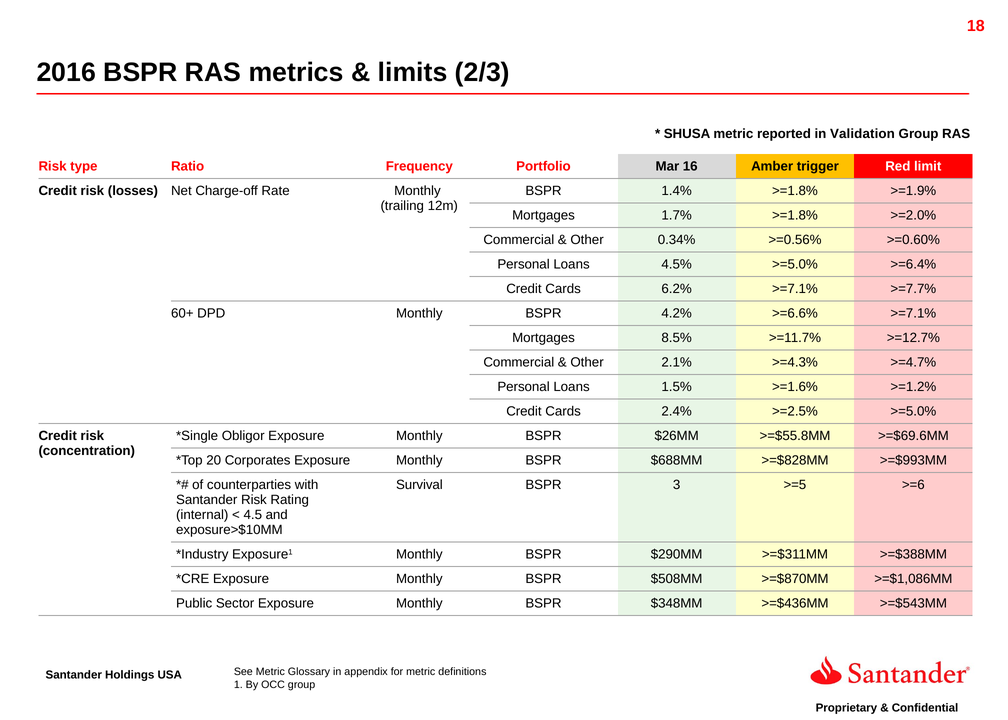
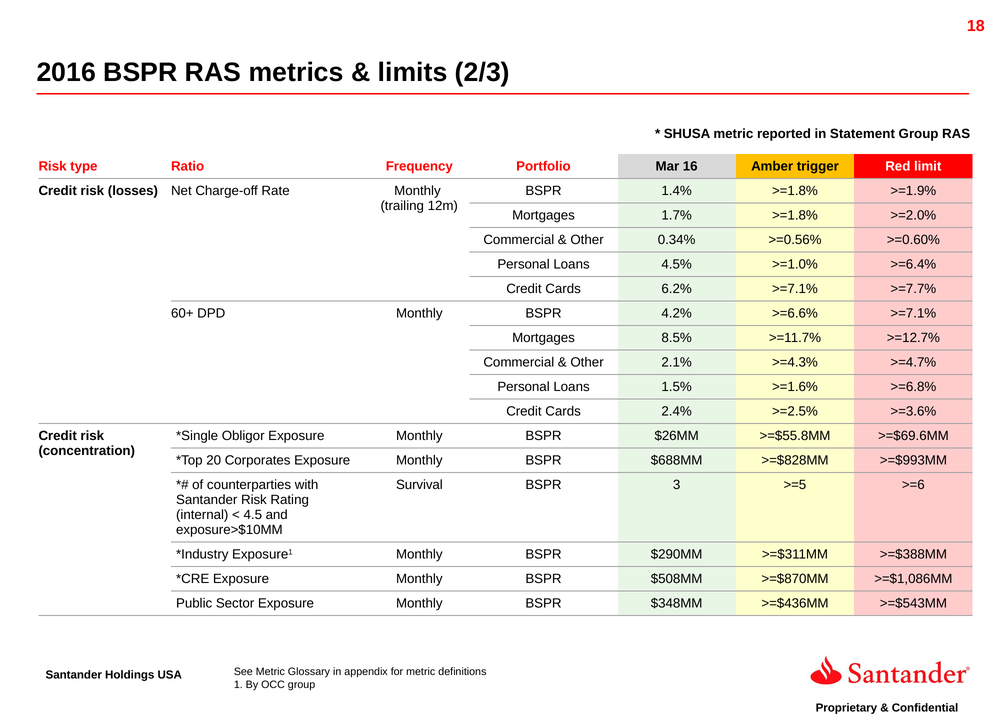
Validation: Validation -> Statement (862, 134)
4.5% >=5.0%: >=5.0% -> >=1.0% (795, 264)
>=1.2%: >=1.2% -> >=6.8% (913, 387)
>=2.5% >=5.0%: >=5.0% -> >=3.6% (913, 411)
